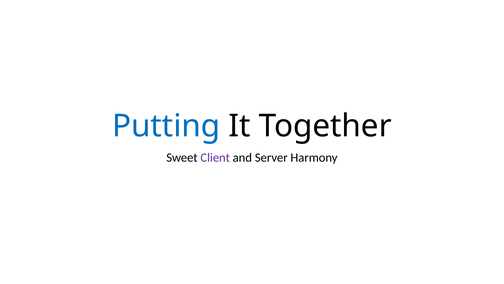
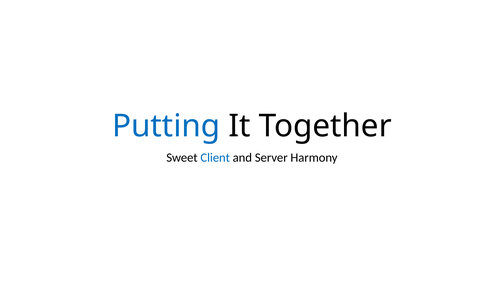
Client colour: purple -> blue (215, 158)
